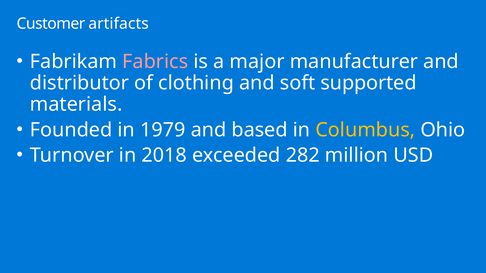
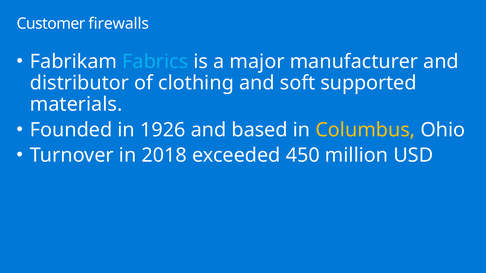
artifacts: artifacts -> firewalls (119, 24)
Fabrics colour: pink -> light blue (155, 62)
1979: 1979 -> 1926 (163, 130)
282: 282 -> 450 (303, 155)
